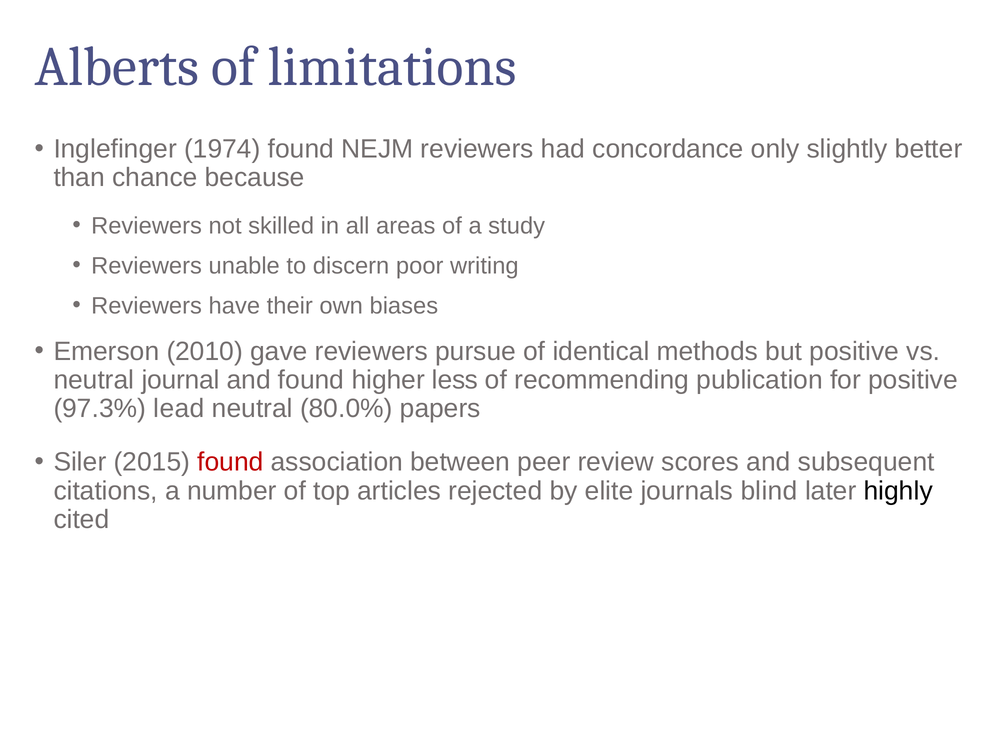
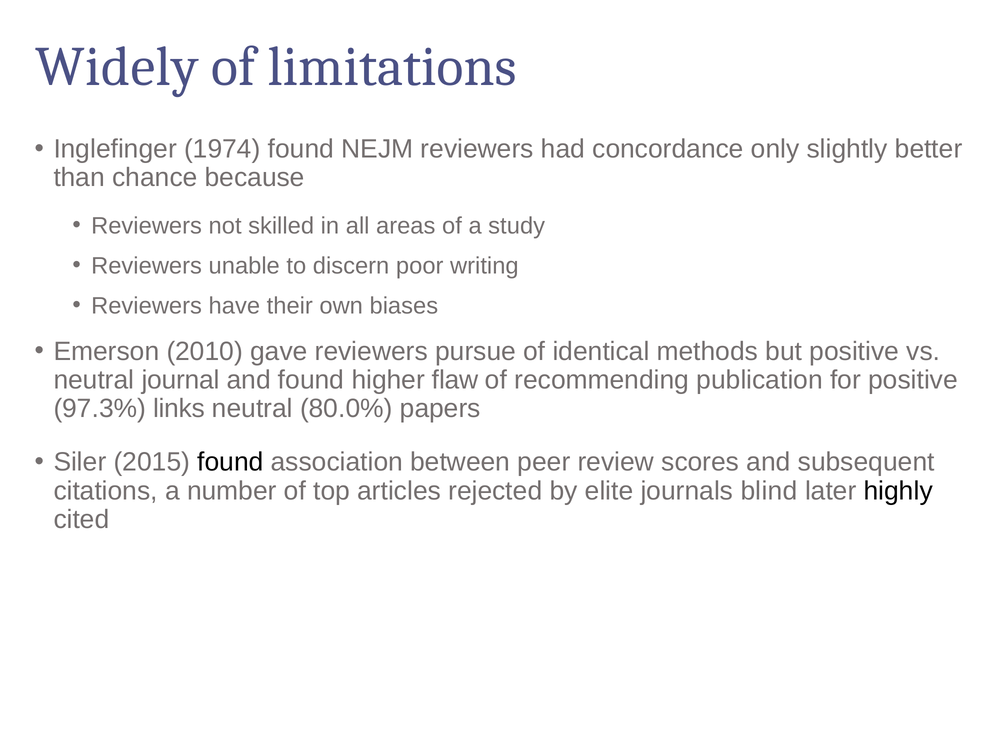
Alberts: Alberts -> Widely (117, 67)
less: less -> flaw (455, 380)
lead: lead -> links (179, 408)
found colour: red -> black (230, 462)
